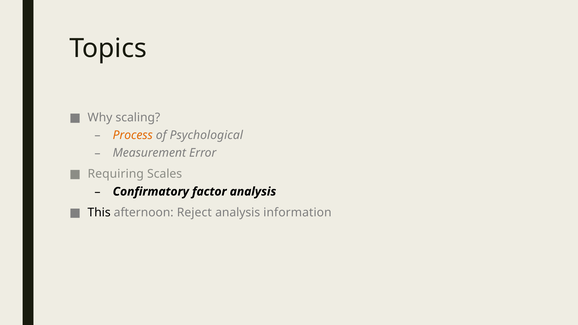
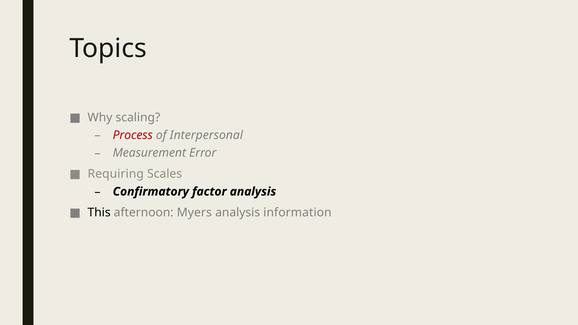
Process colour: orange -> red (133, 135)
Psychological: Psychological -> Interpersonal (206, 135)
Reject: Reject -> Myers (194, 212)
